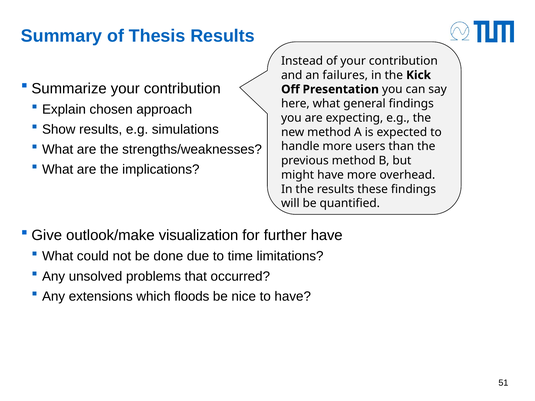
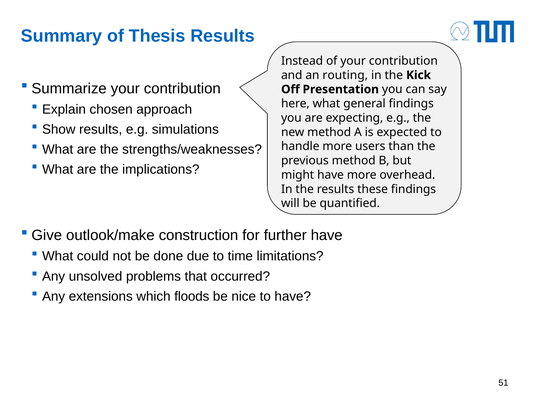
failures: failures -> routing (345, 75)
visualization: visualization -> construction (199, 236)
